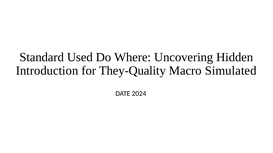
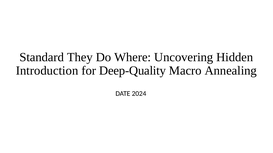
Used: Used -> They (80, 57)
They-Quality: They-Quality -> Deep-Quality (133, 71)
Simulated: Simulated -> Annealing (231, 71)
